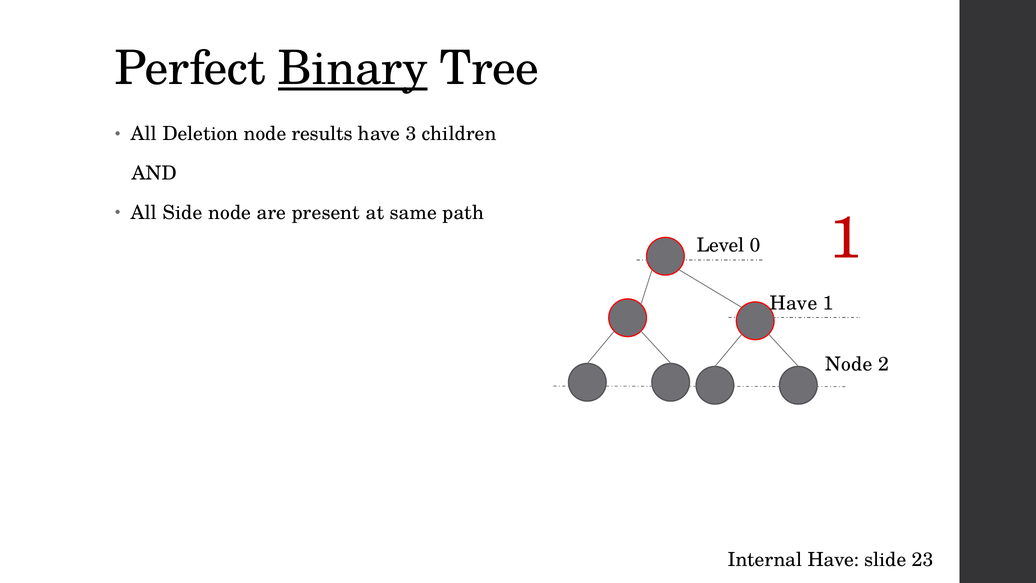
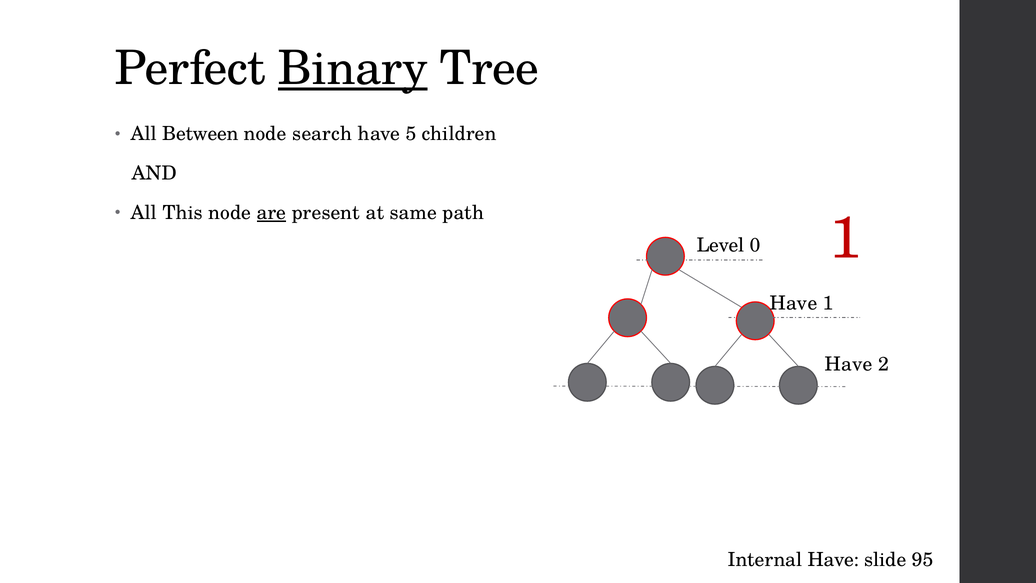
Deletion: Deletion -> Between (200, 134)
results: results -> search (322, 134)
3: 3 -> 5 (411, 134)
Side: Side -> This (183, 213)
are underline: none -> present (271, 213)
Node: Node -> Have (849, 364)
23: 23 -> 95 (923, 560)
